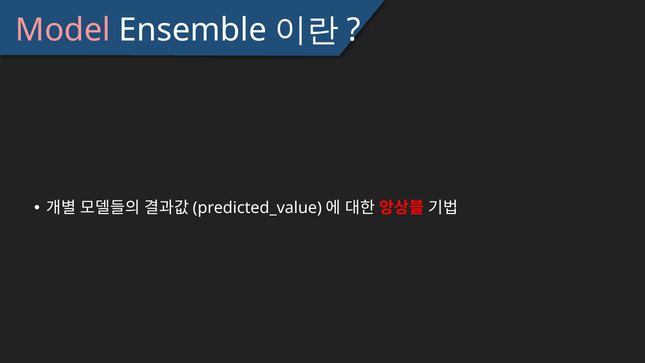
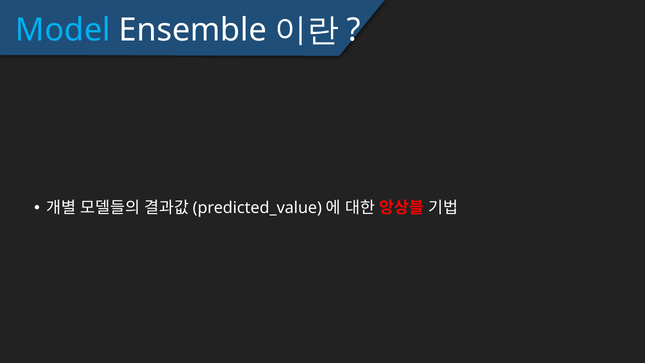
Model colour: pink -> light blue (63, 30)
